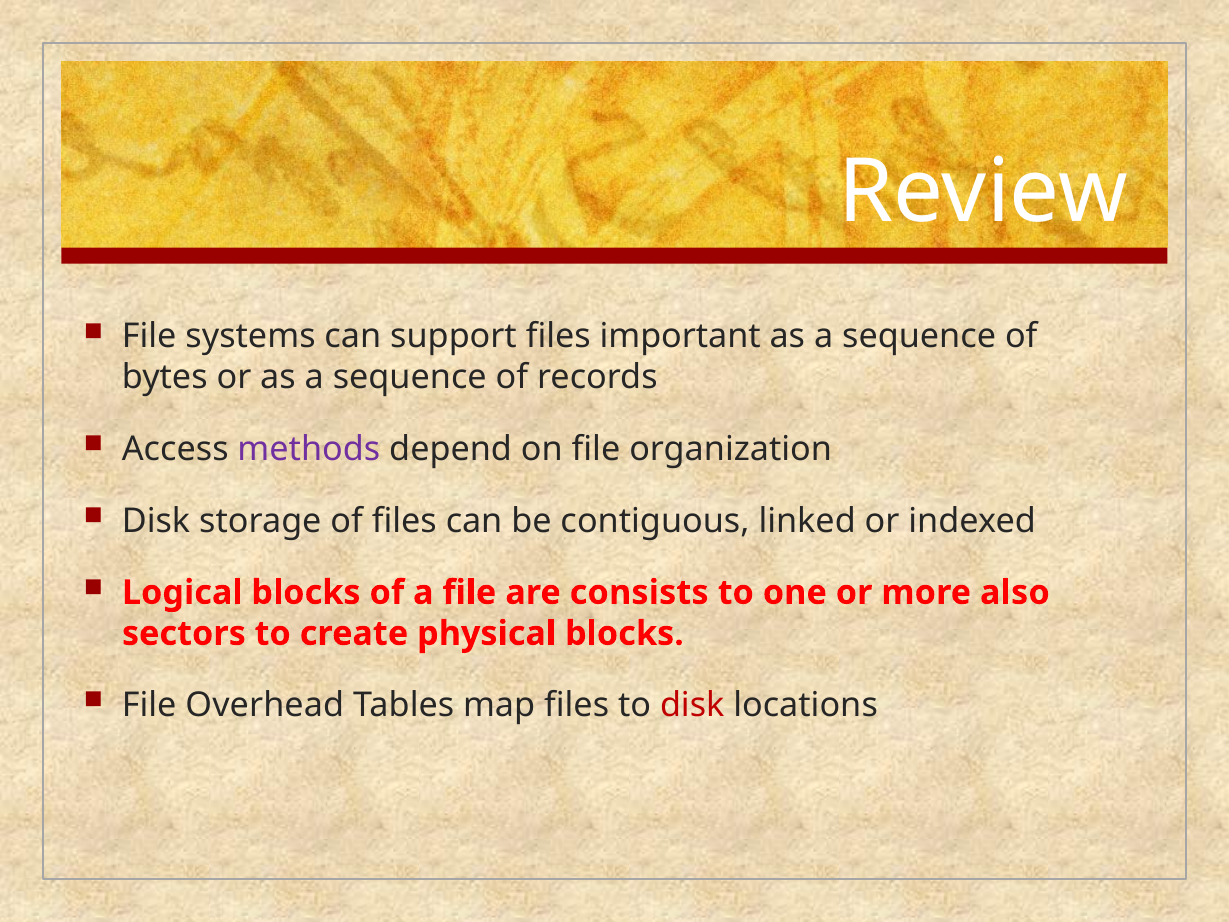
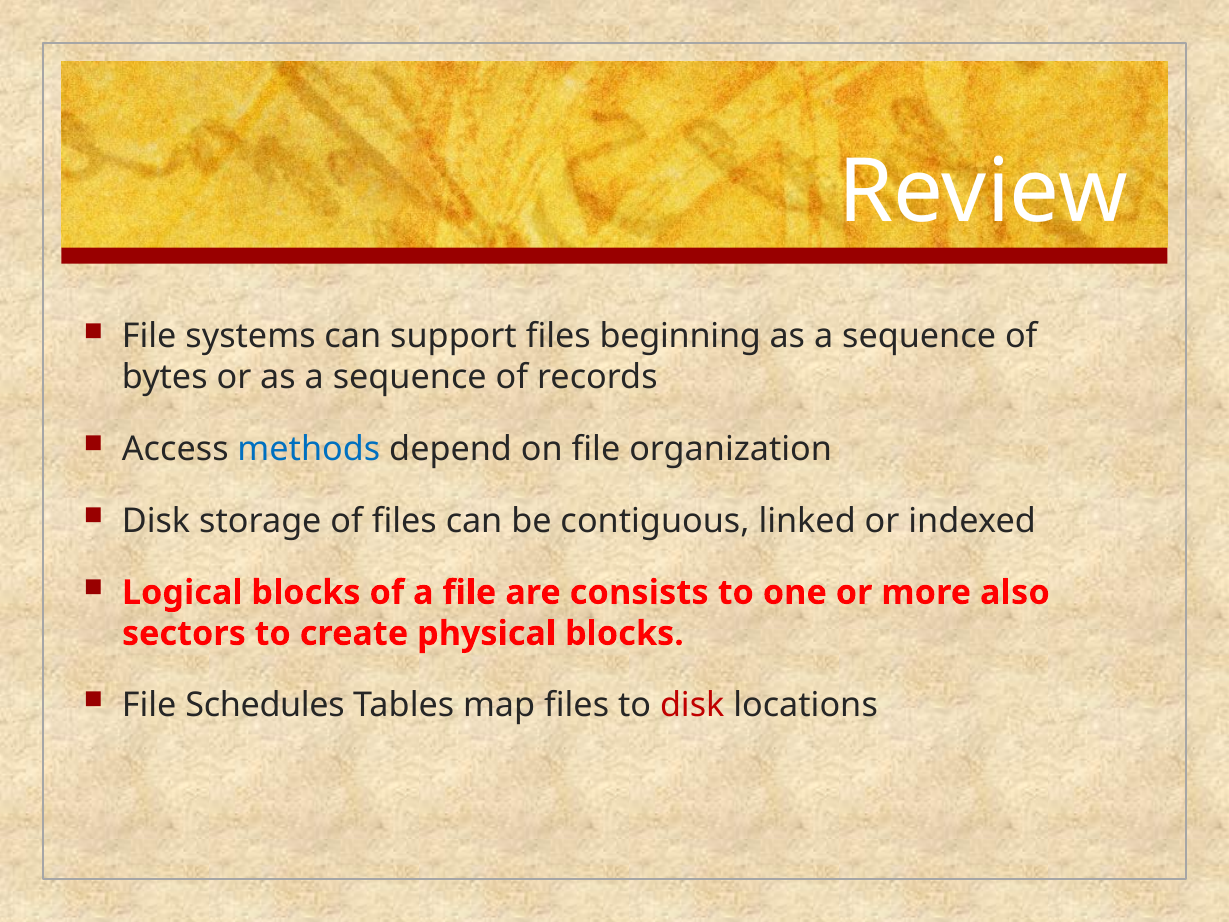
important: important -> beginning (680, 336)
methods colour: purple -> blue (309, 449)
Overhead: Overhead -> Schedules (265, 705)
